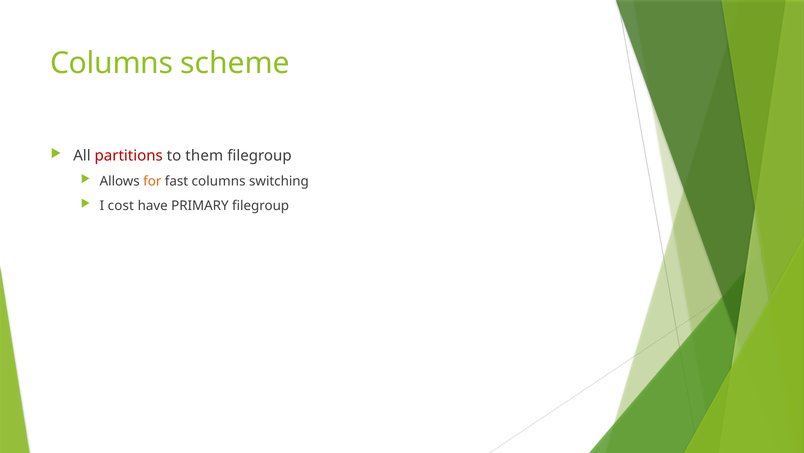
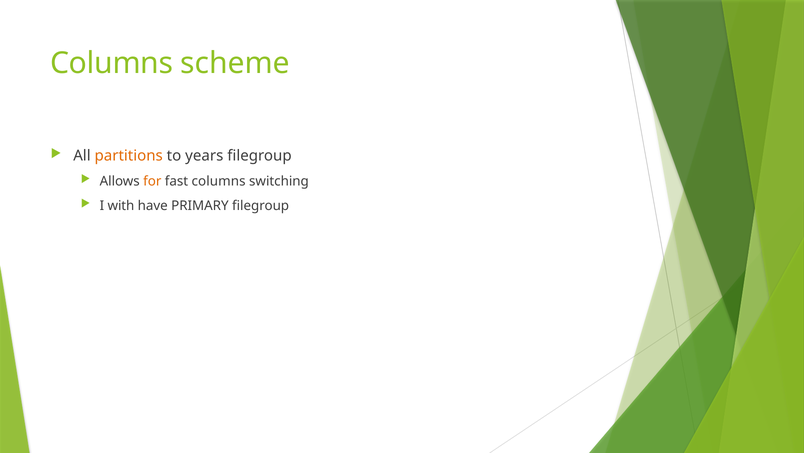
partitions colour: red -> orange (129, 156)
them: them -> years (204, 156)
cost: cost -> with (121, 205)
